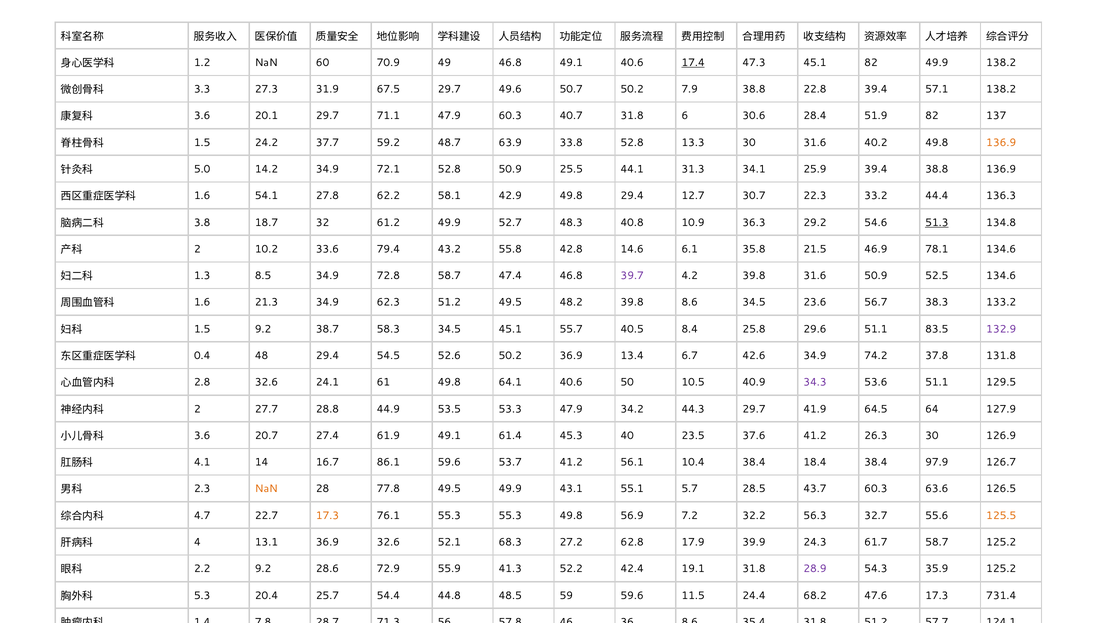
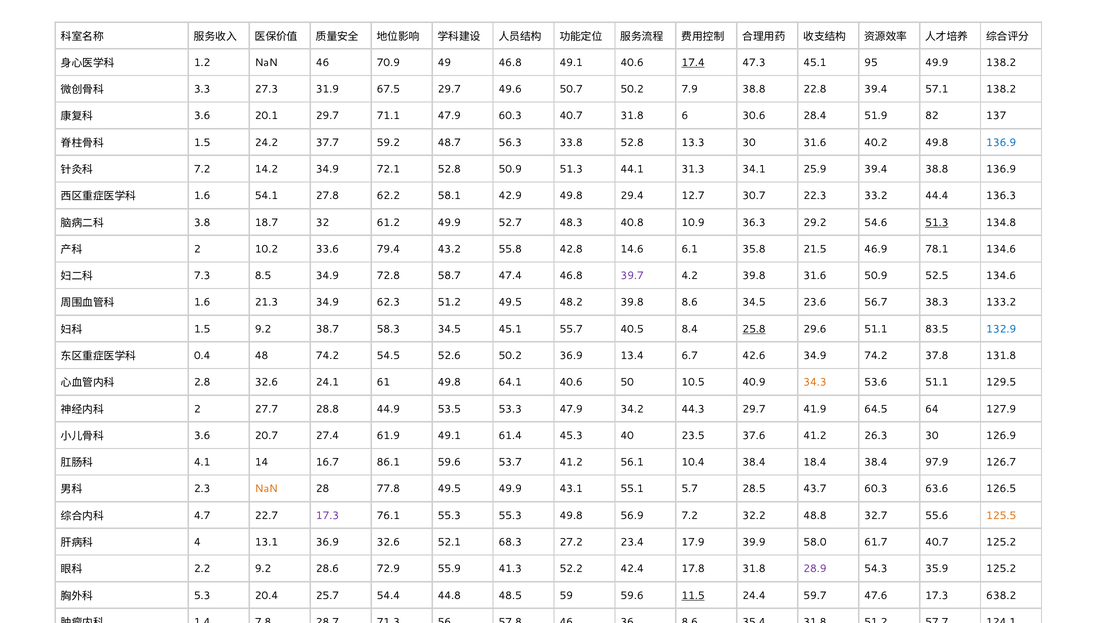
NaN 60: 60 -> 46 (323, 63)
45.1 82: 82 -> 95 (871, 63)
63.9: 63.9 -> 56.3 (510, 143)
136.9 colour: orange -> blue (1001, 143)
5.0: 5.0 -> 7.2 (202, 169)
50.9 25.5: 25.5 -> 51.3 (571, 169)
1.3: 1.3 -> 7.3 (202, 276)
25.8 underline: none -> present (754, 329)
132.9 colour: purple -> blue (1001, 329)
48 29.4: 29.4 -> 74.2 (327, 356)
34.3 colour: purple -> orange (815, 382)
17.3 colour: orange -> purple (327, 516)
32.2 56.3: 56.3 -> 48.8 (815, 516)
62.8: 62.8 -> 23.4 (632, 542)
24.3: 24.3 -> 58.0 (815, 542)
61.7 58.7: 58.7 -> 40.7 (937, 542)
19.1: 19.1 -> 17.8 (693, 569)
11.5 underline: none -> present (693, 596)
68.2: 68.2 -> 59.7 (815, 596)
731.4: 731.4 -> 638.2 (1001, 596)
